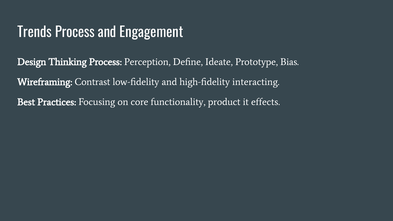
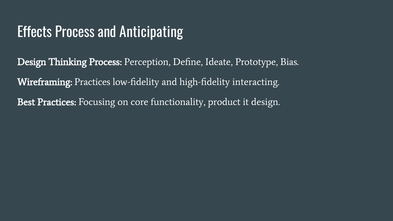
Trends: Trends -> Effects (35, 33)
Engagement: Engagement -> Anticipating (151, 33)
Wireframing Contrast: Contrast -> Practices (92, 82)
it effects: effects -> design (266, 102)
